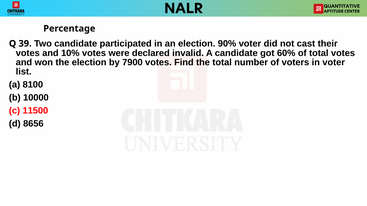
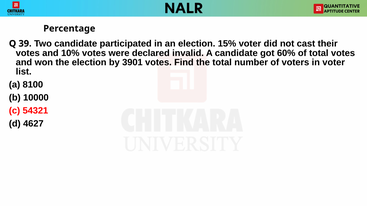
90%: 90% -> 15% (227, 44)
7900: 7900 -> 3901 (132, 62)
11500: 11500 -> 54321 (35, 111)
8656: 8656 -> 4627 (33, 124)
